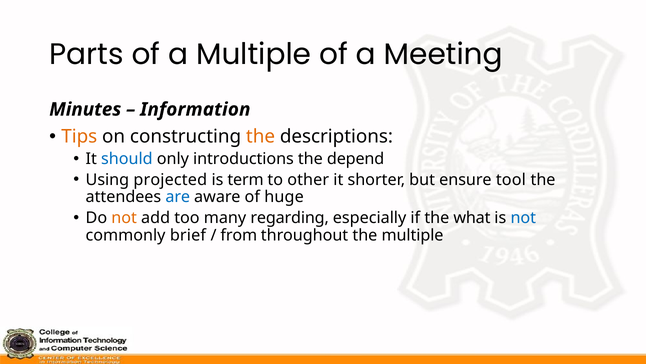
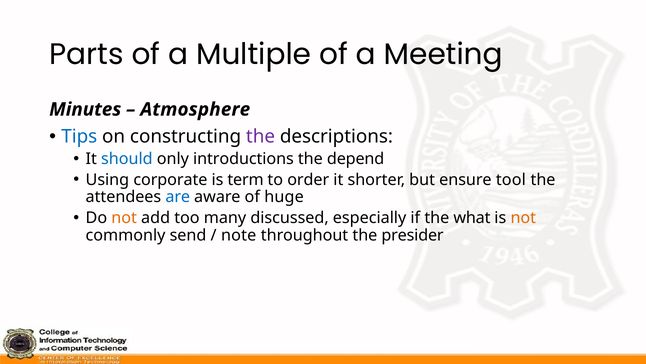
Information: Information -> Atmosphere (195, 109)
Tips colour: orange -> blue (79, 136)
the colour: orange -> purple (261, 136)
projected: projected -> corporate (170, 179)
other: other -> order (308, 179)
regarding: regarding -> discussed (290, 218)
not colour: blue -> orange (523, 218)
brief: brief -> send (188, 235)
from: from -> note (239, 235)
the multiple: multiple -> presider (413, 235)
